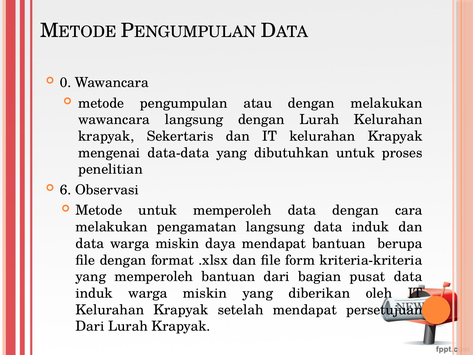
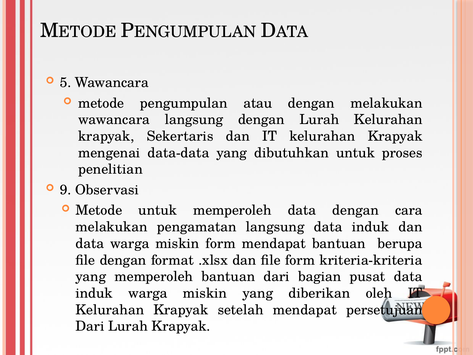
0: 0 -> 5 (66, 83)
6: 6 -> 9 (66, 190)
miskin daya: daya -> form (221, 243)
